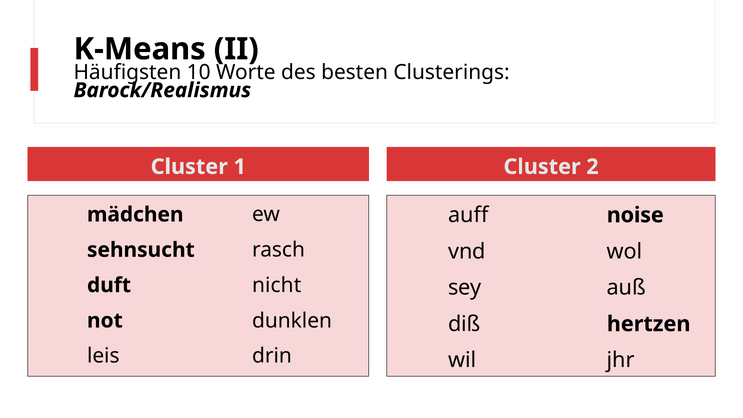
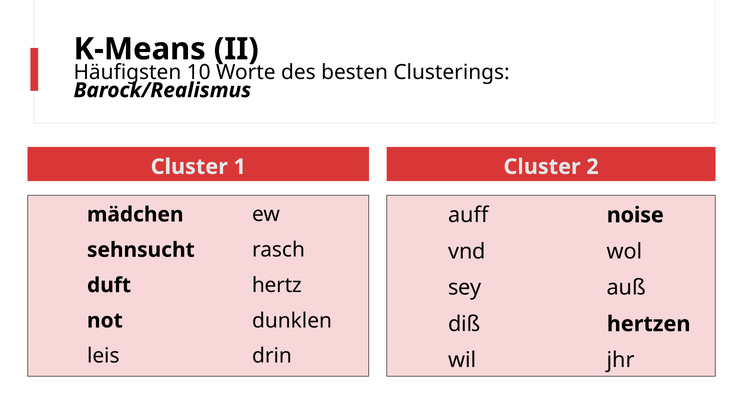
nicht: nicht -> hertz (277, 285)
